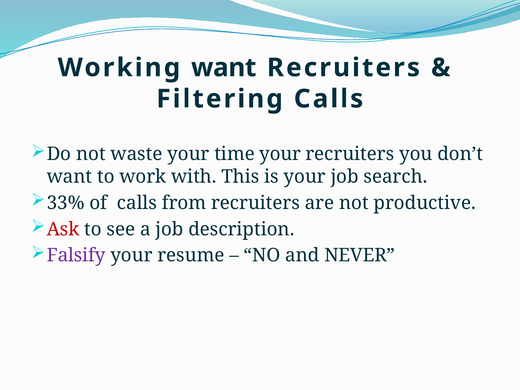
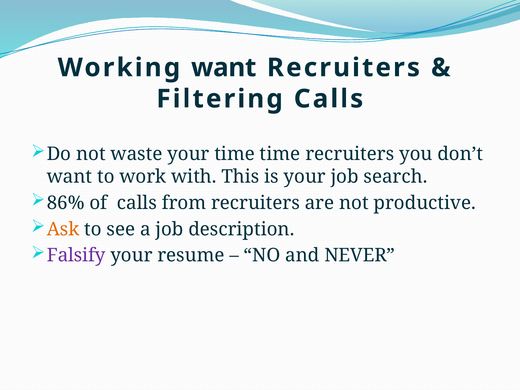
time your: your -> time (280, 154)
33%: 33% -> 86% (66, 203)
Ask colour: red -> orange (63, 229)
